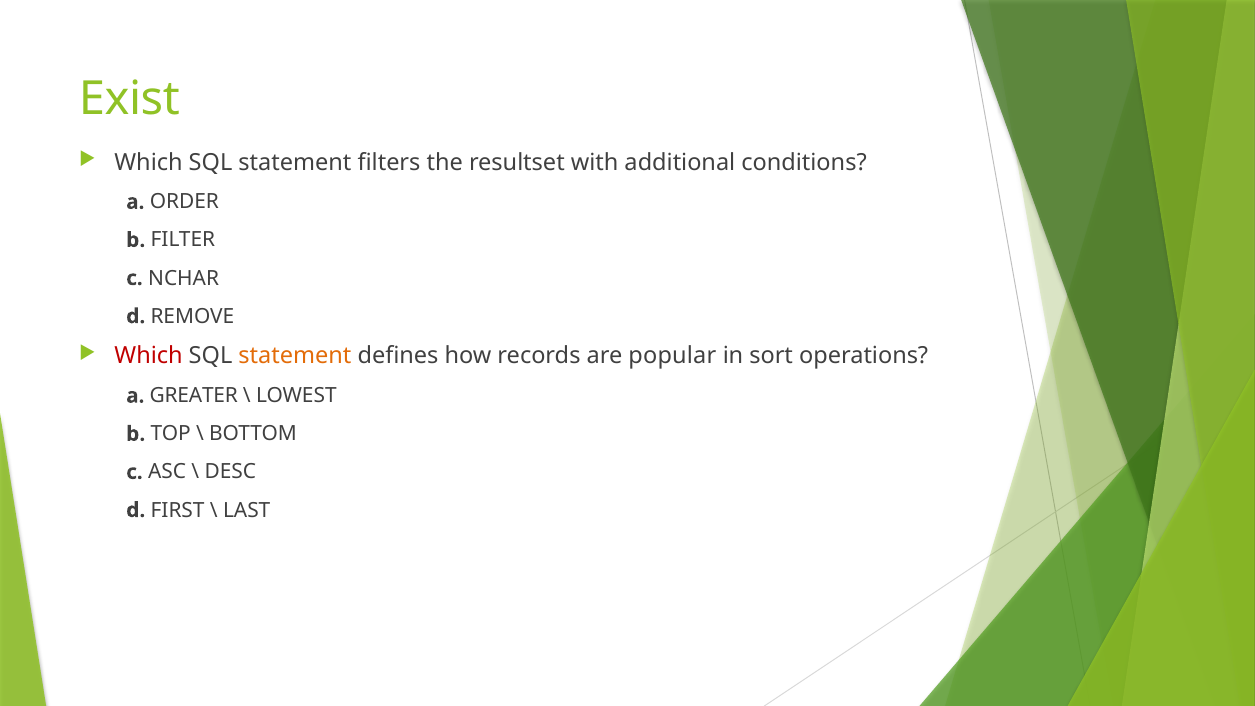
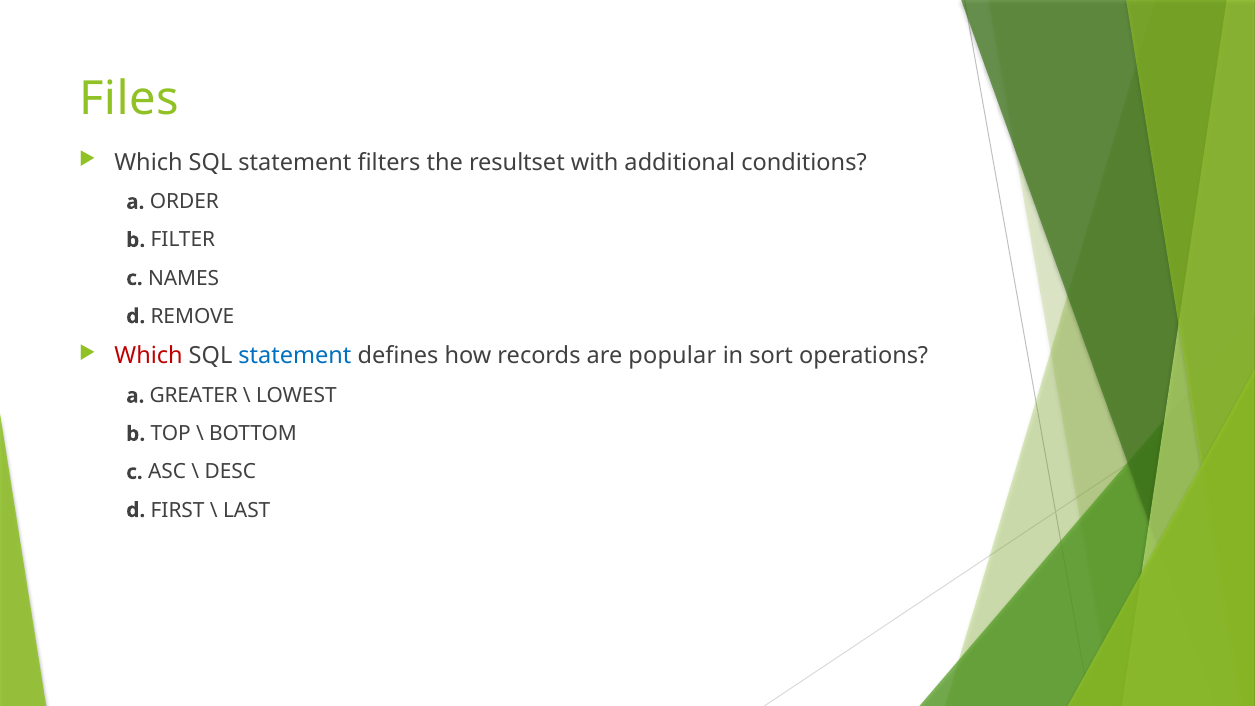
Exist: Exist -> Files (129, 99)
NCHAR: NCHAR -> NAMES (184, 278)
statement colour: orange -> blue (295, 356)
